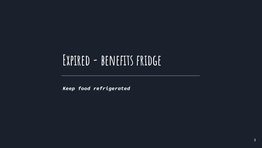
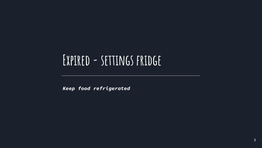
benefits: benefits -> settings (117, 60)
